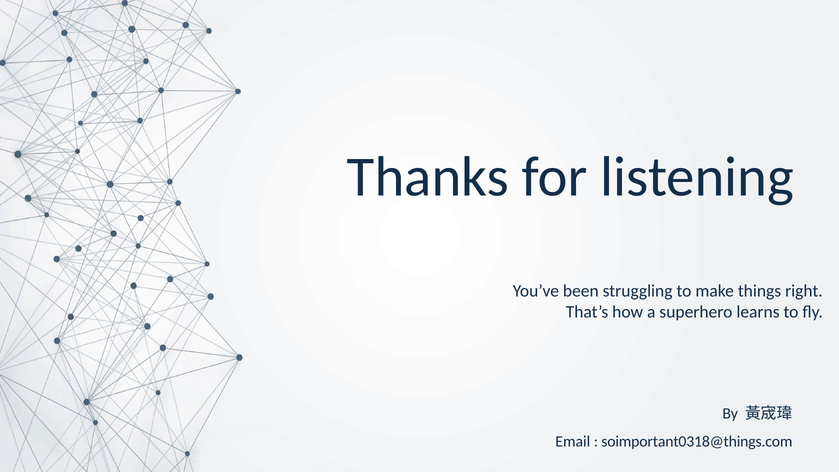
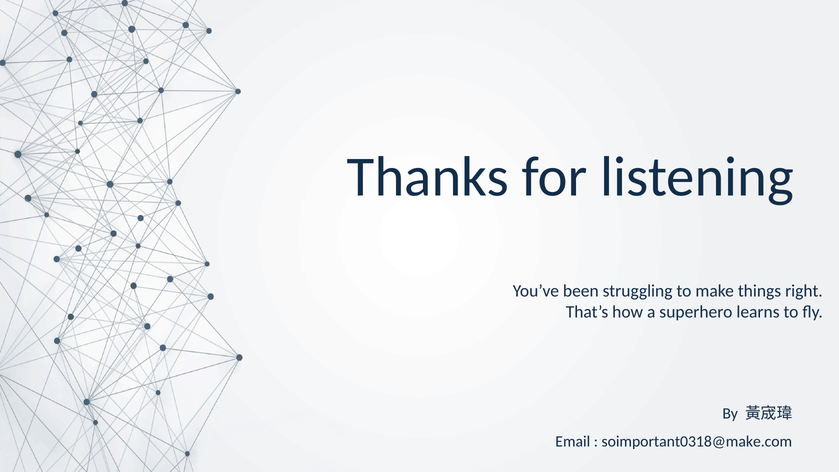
soimportant0318@things.com: soimportant0318@things.com -> soimportant0318@make.com (697, 442)
